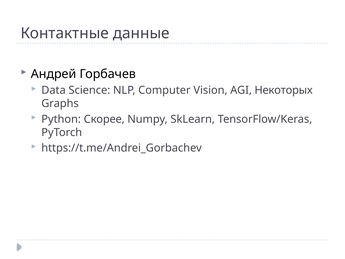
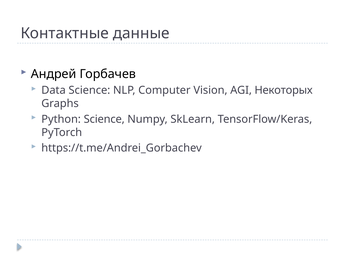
Python Скорее: Скорее -> Science (104, 119)
